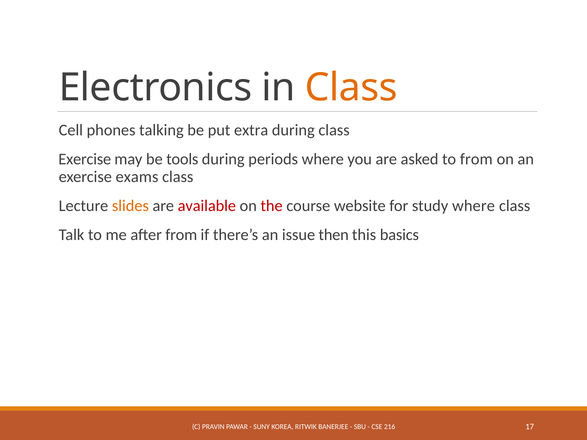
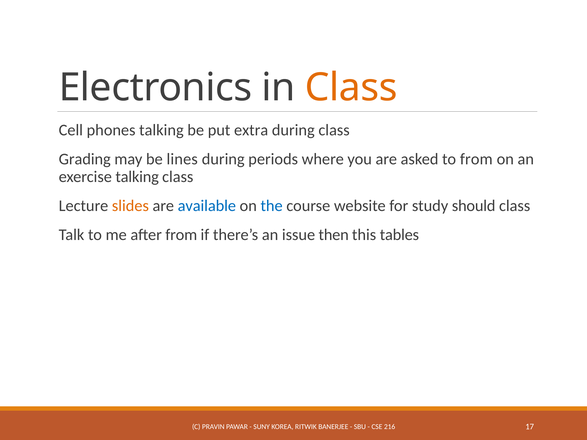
Exercise: Exercise -> Grading (85, 159)
tools: tools -> lines (182, 159)
exercise exams: exams -> talking (137, 177)
available colour: red -> blue (207, 206)
the colour: red -> blue (272, 206)
study where: where -> should (474, 206)
basics: basics -> tables (399, 235)
